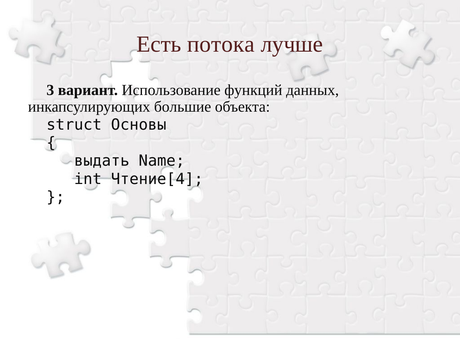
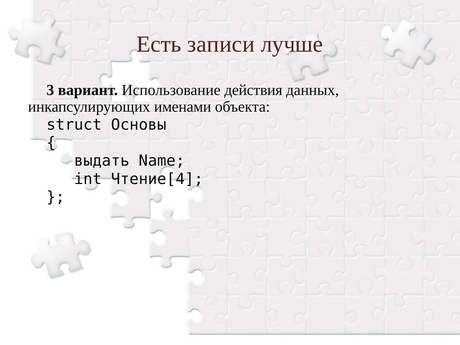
потока: потока -> записи (221, 44)
функций: функций -> действия (253, 90)
большие: большие -> именами (183, 107)
